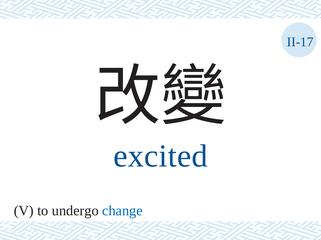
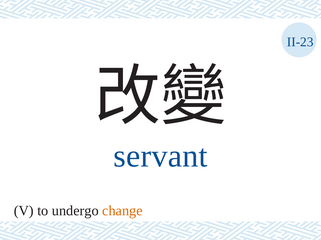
II-17: II-17 -> II-23 (300, 42)
excited: excited -> servant (160, 157)
change colour: blue -> orange (122, 211)
